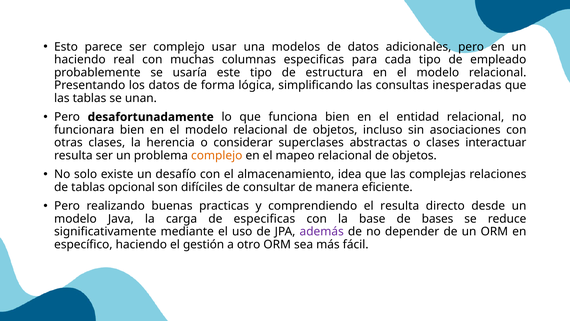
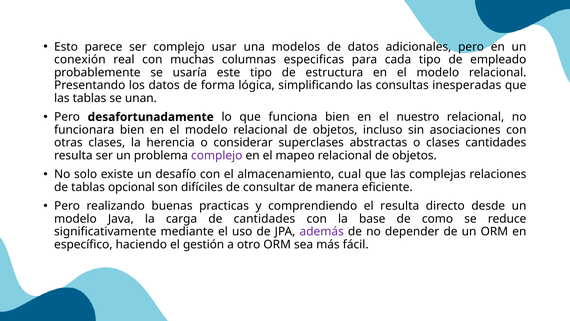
haciendo: haciendo -> conexión (80, 60)
entidad: entidad -> nuestro (418, 117)
clases interactuar: interactuar -> cantidades (496, 143)
complejo colour: orange -> purple (217, 155)
idea: idea -> cual (350, 174)
de especificas: especificas -> cantidades (264, 219)
bases: bases -> como (437, 219)
